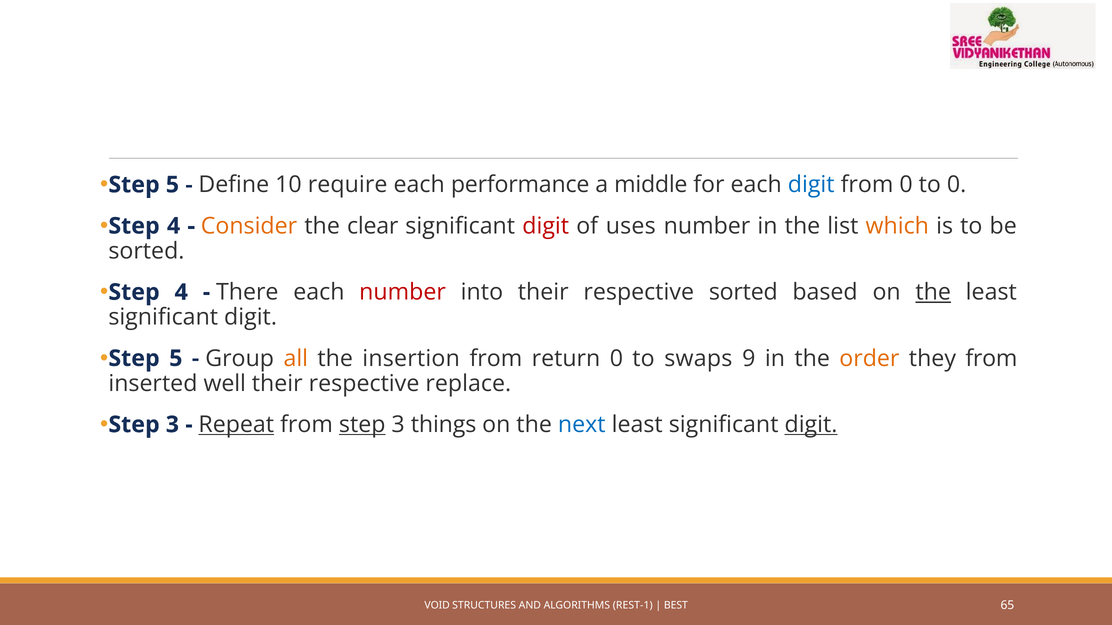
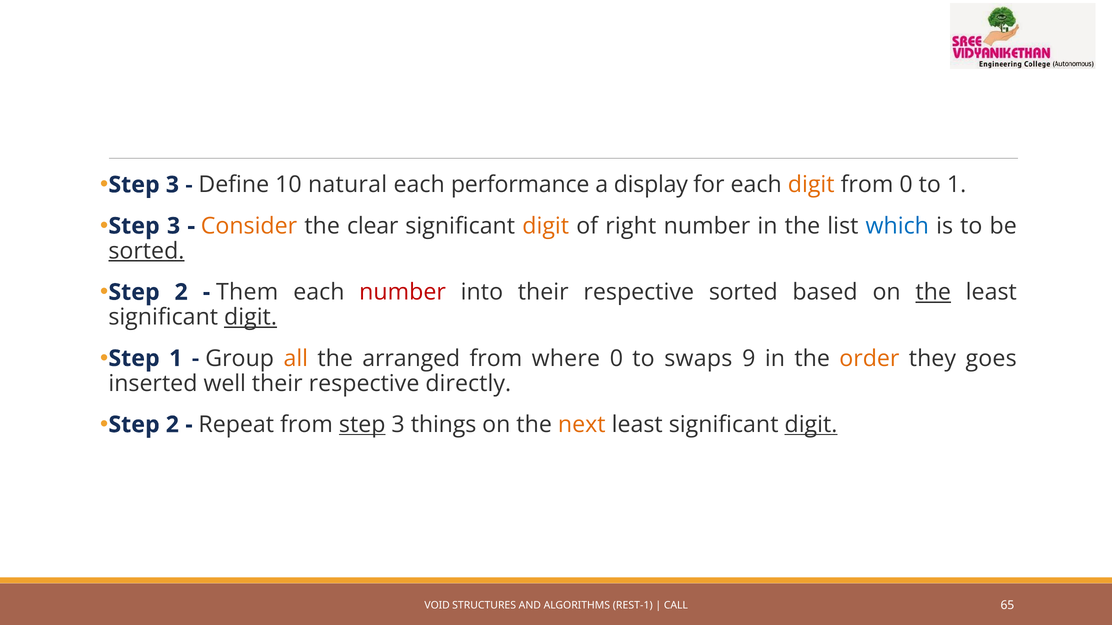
5: 5 -> 3 (172, 185)
require: require -> natural (348, 185)
middle: middle -> display (651, 185)
digit colour: blue -> orange (811, 185)
to 0: 0 -> 1 (957, 185)
4: 4 -> 3 (174, 226)
digit colour: red -> orange (546, 226)
uses: uses -> right (631, 226)
which colour: orange -> blue (897, 226)
sorted underline: none -> present (146, 251)
4: 4 -> 2 (181, 292)
There: There -> Them (247, 292)
digit underline: none -> present (251, 317)
5: 5 -> 1 (176, 359)
insertion: insertion -> arranged (411, 359)
return: return -> where (566, 359)
they from: from -> goes (991, 359)
replace: replace -> directly (468, 384)
3: 3 -> 2 (172, 425)
Repeat underline: present -> none (236, 425)
next colour: blue -> orange (582, 425)
BEST: BEST -> CALL (676, 606)
